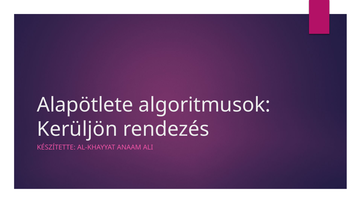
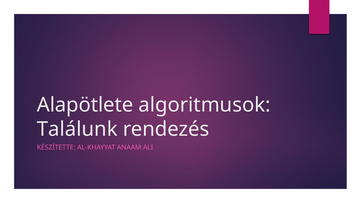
Kerüljön: Kerüljön -> Találunk (77, 129)
